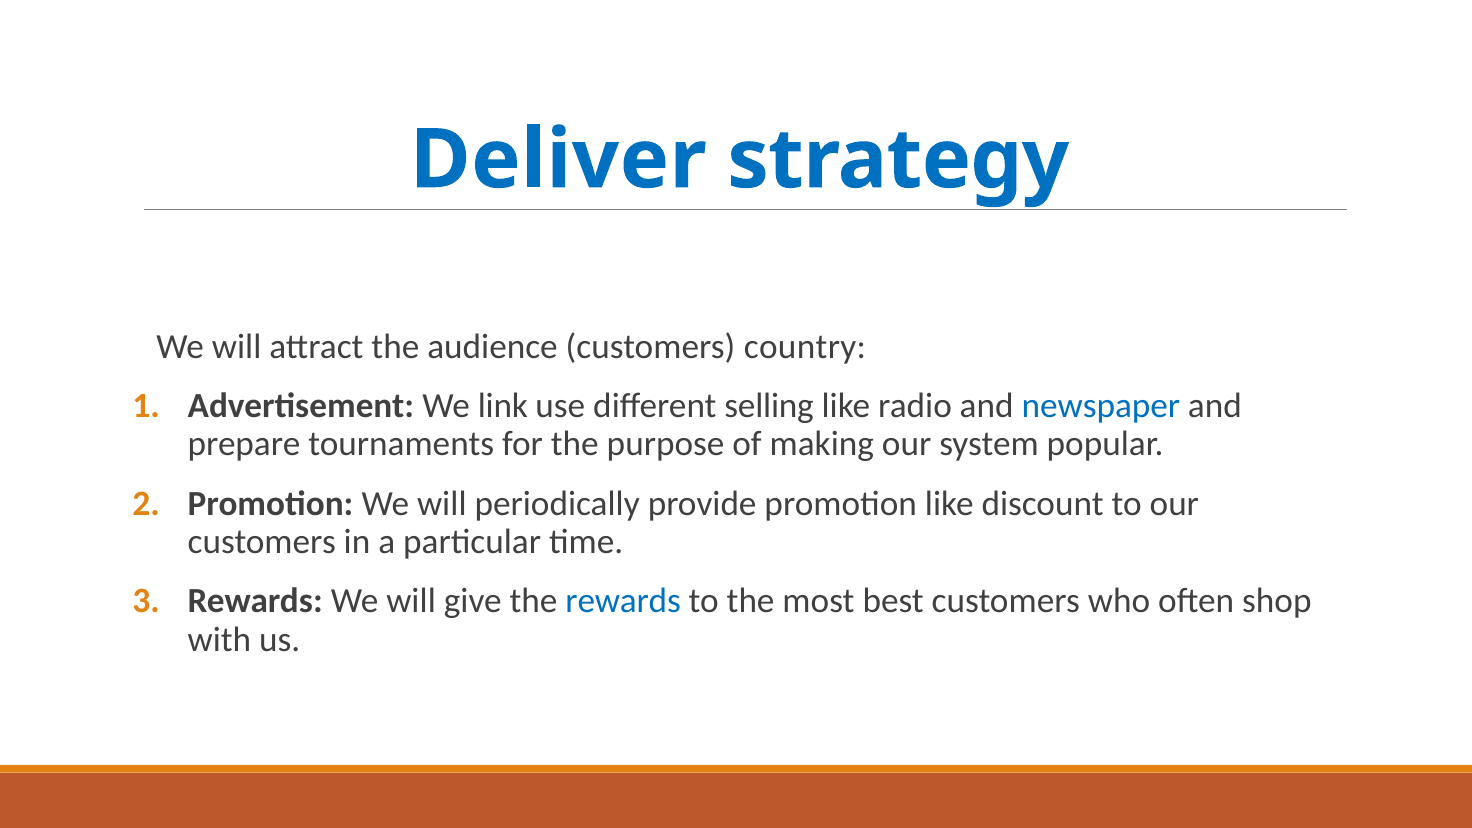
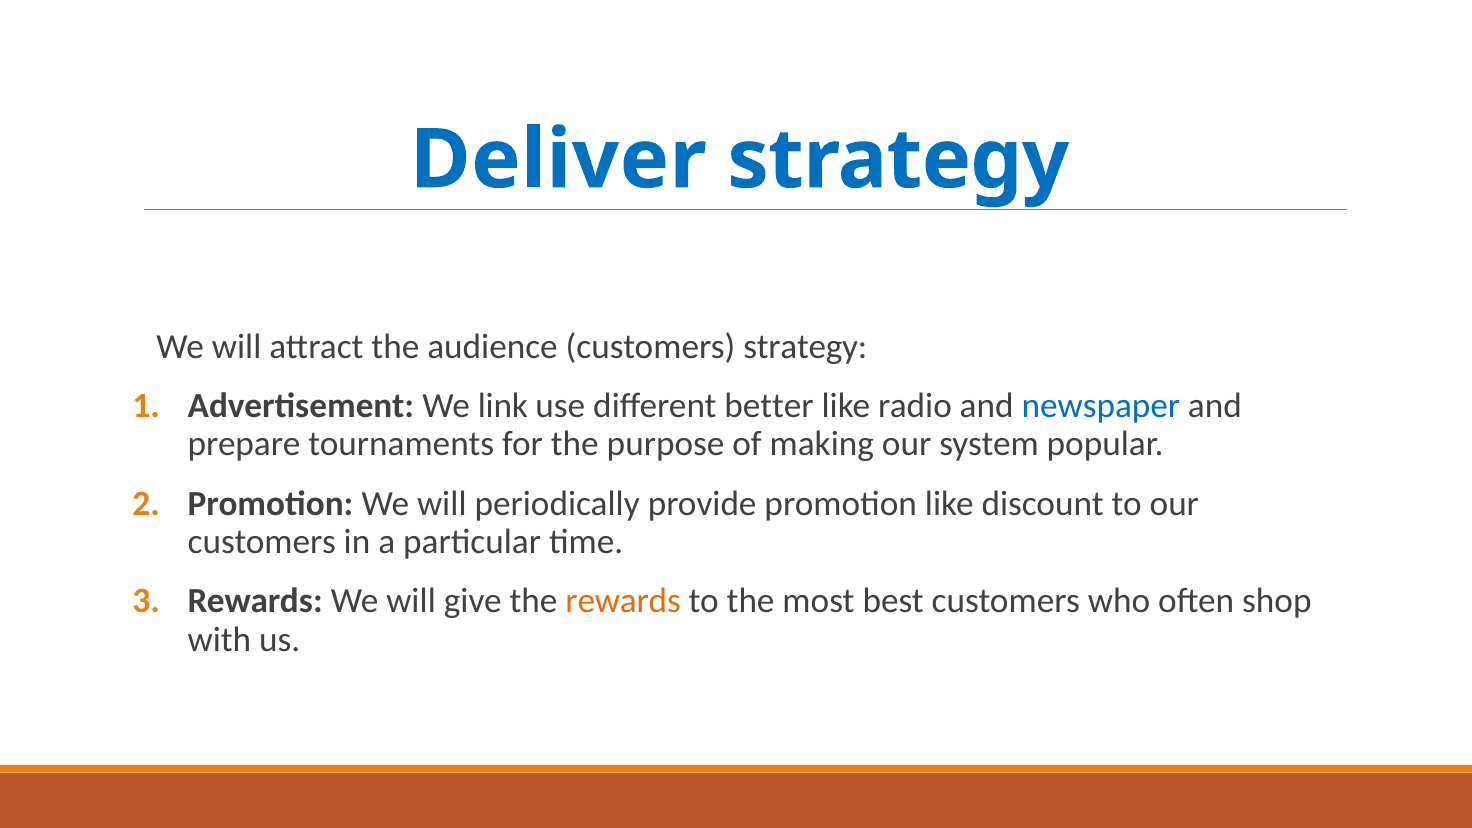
customers country: country -> strategy (805, 347)
selling: selling -> better (769, 406)
rewards colour: blue -> orange (623, 601)
